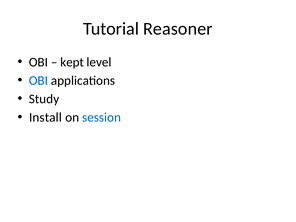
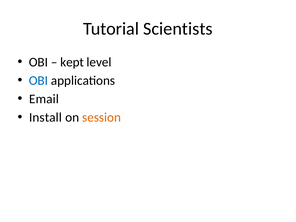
Reasoner: Reasoner -> Scientists (178, 29)
Study: Study -> Email (44, 99)
session colour: blue -> orange (102, 117)
